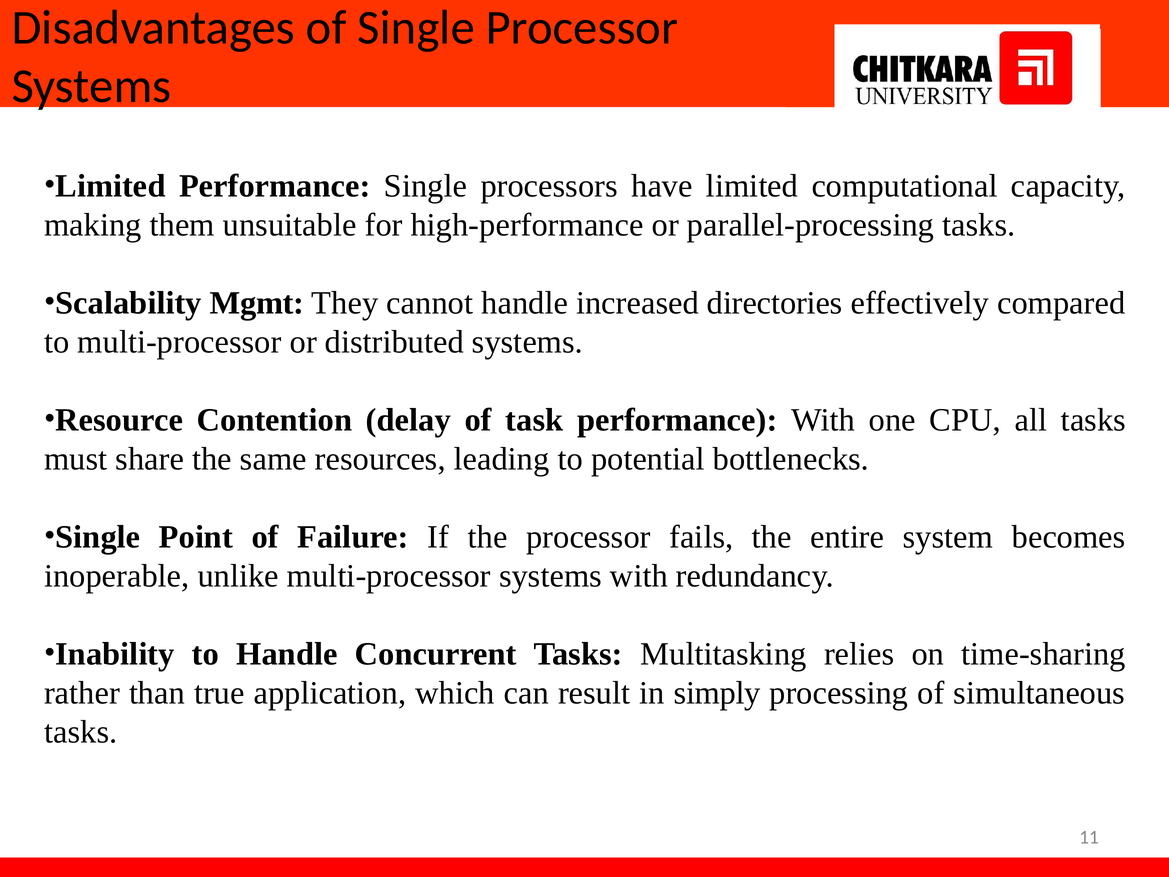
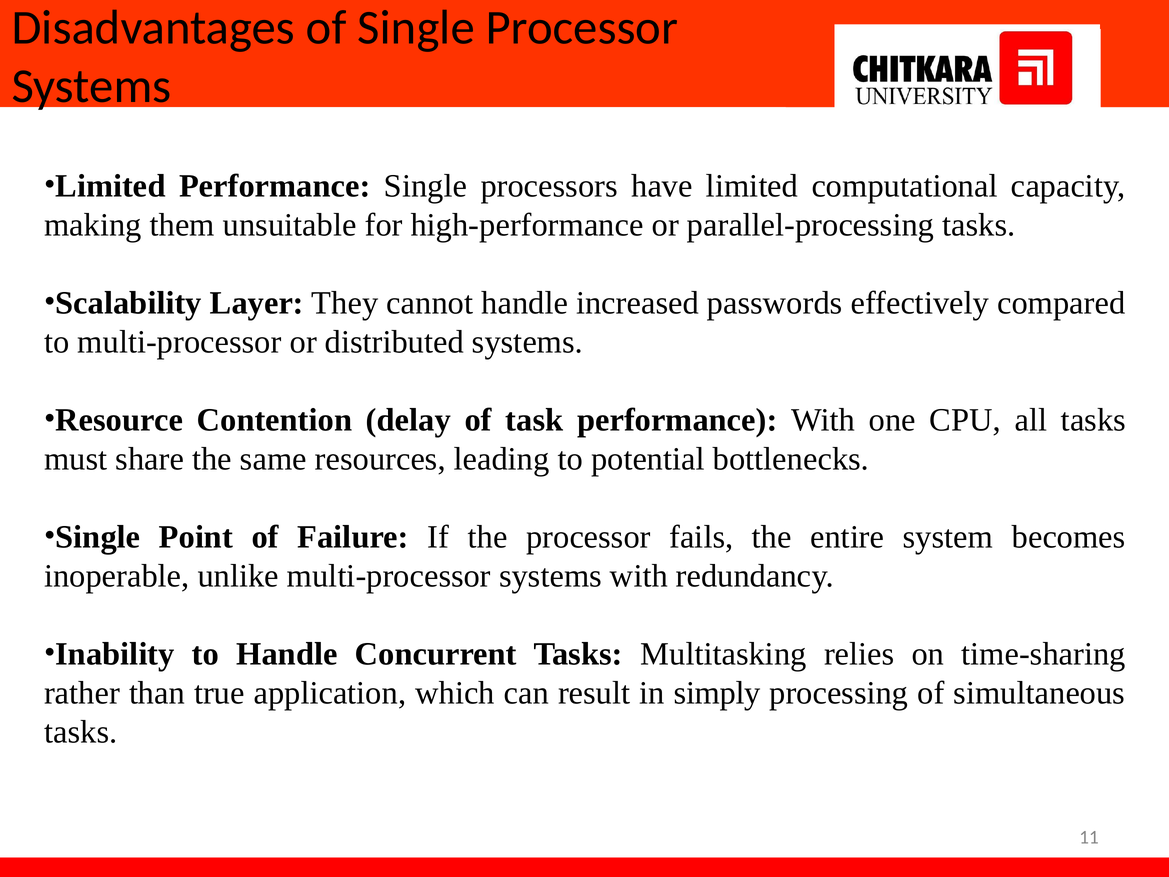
Mgmt: Mgmt -> Layer (257, 303)
directories: directories -> passwords (775, 303)
